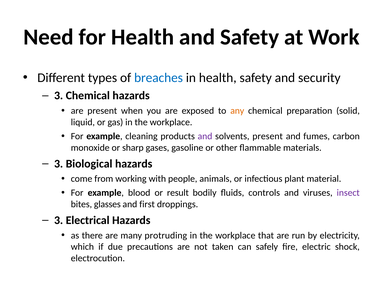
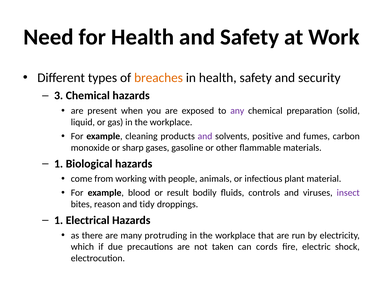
breaches colour: blue -> orange (159, 78)
any colour: orange -> purple (237, 111)
solvents present: present -> positive (268, 136)
3: 3 -> 1 (59, 164)
glasses: glasses -> reason (107, 204)
first: first -> tidy (147, 204)
3: 3 -> 1 (59, 220)
safely: safely -> cords (267, 247)
